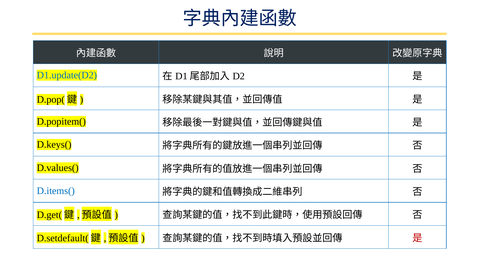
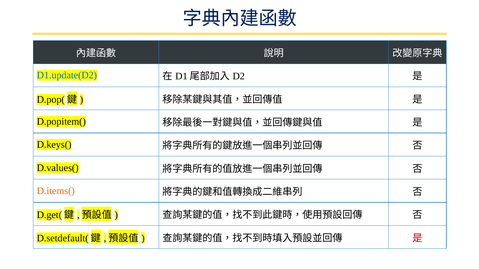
D.items( colour: blue -> orange (56, 191)
